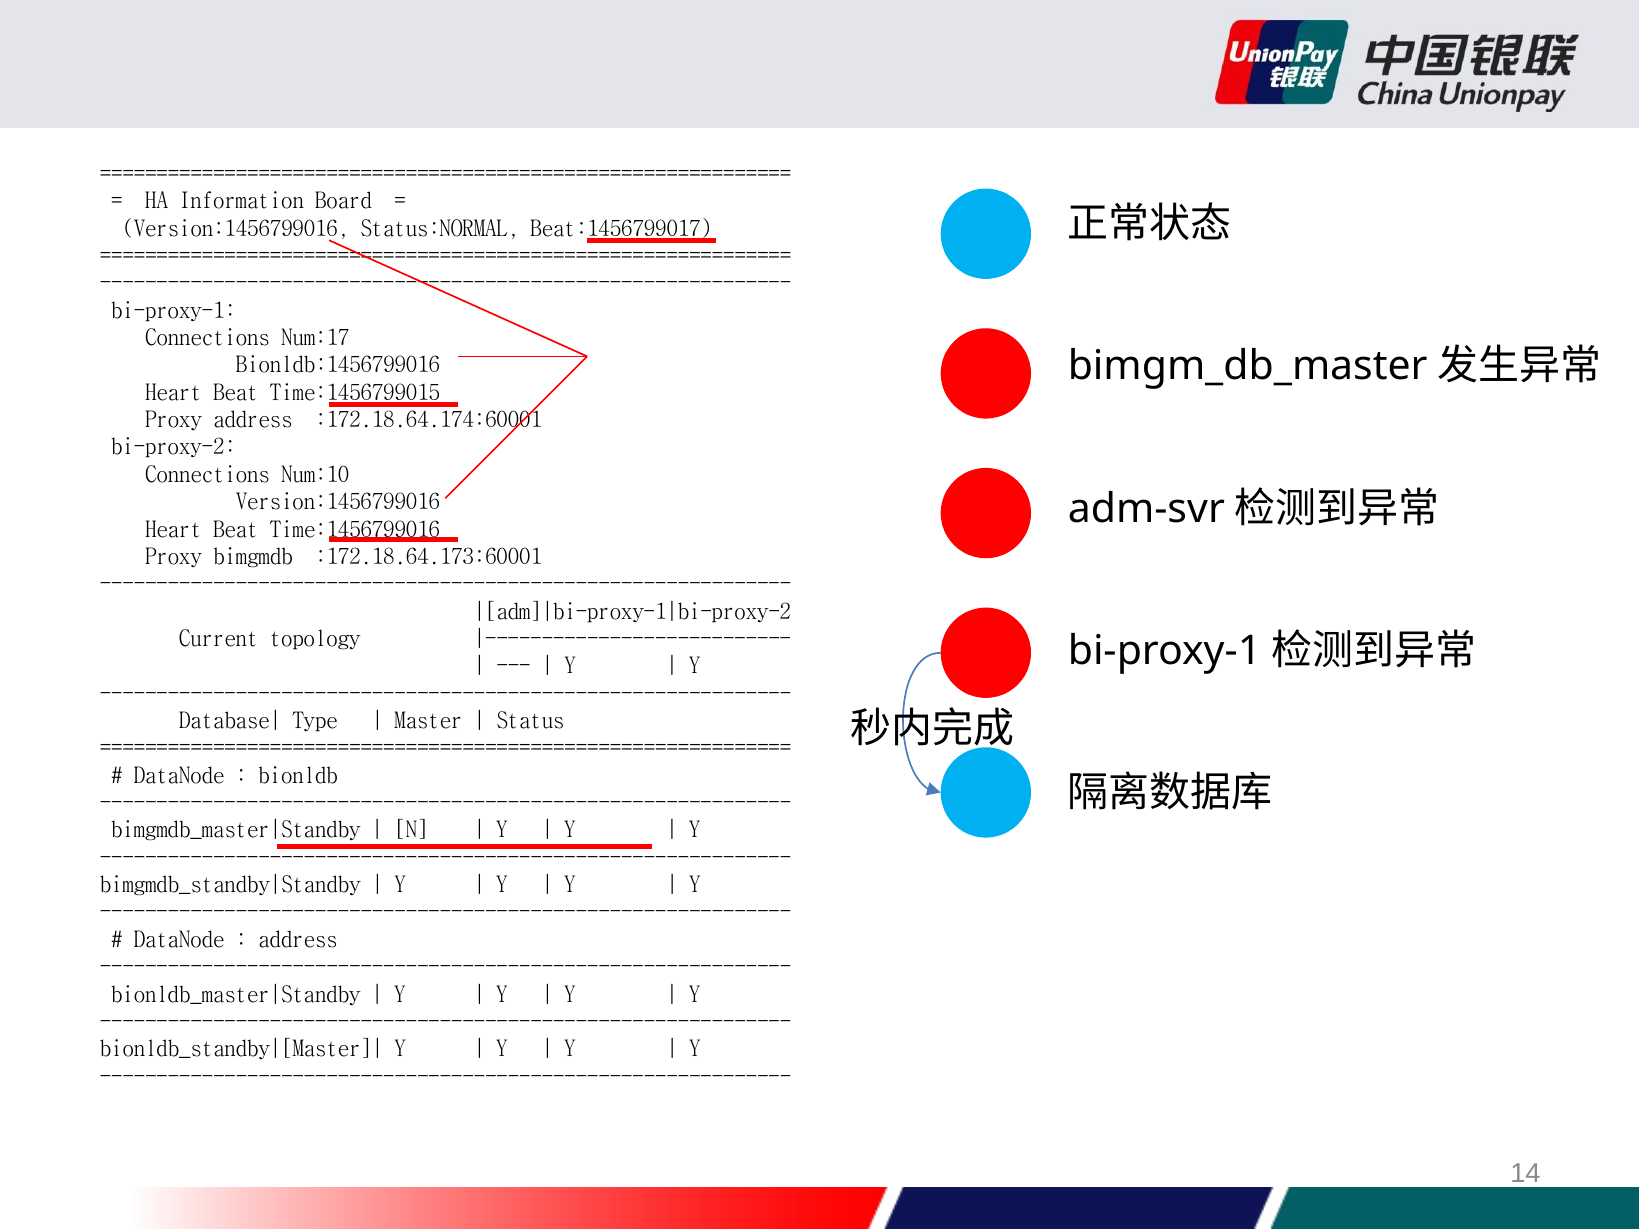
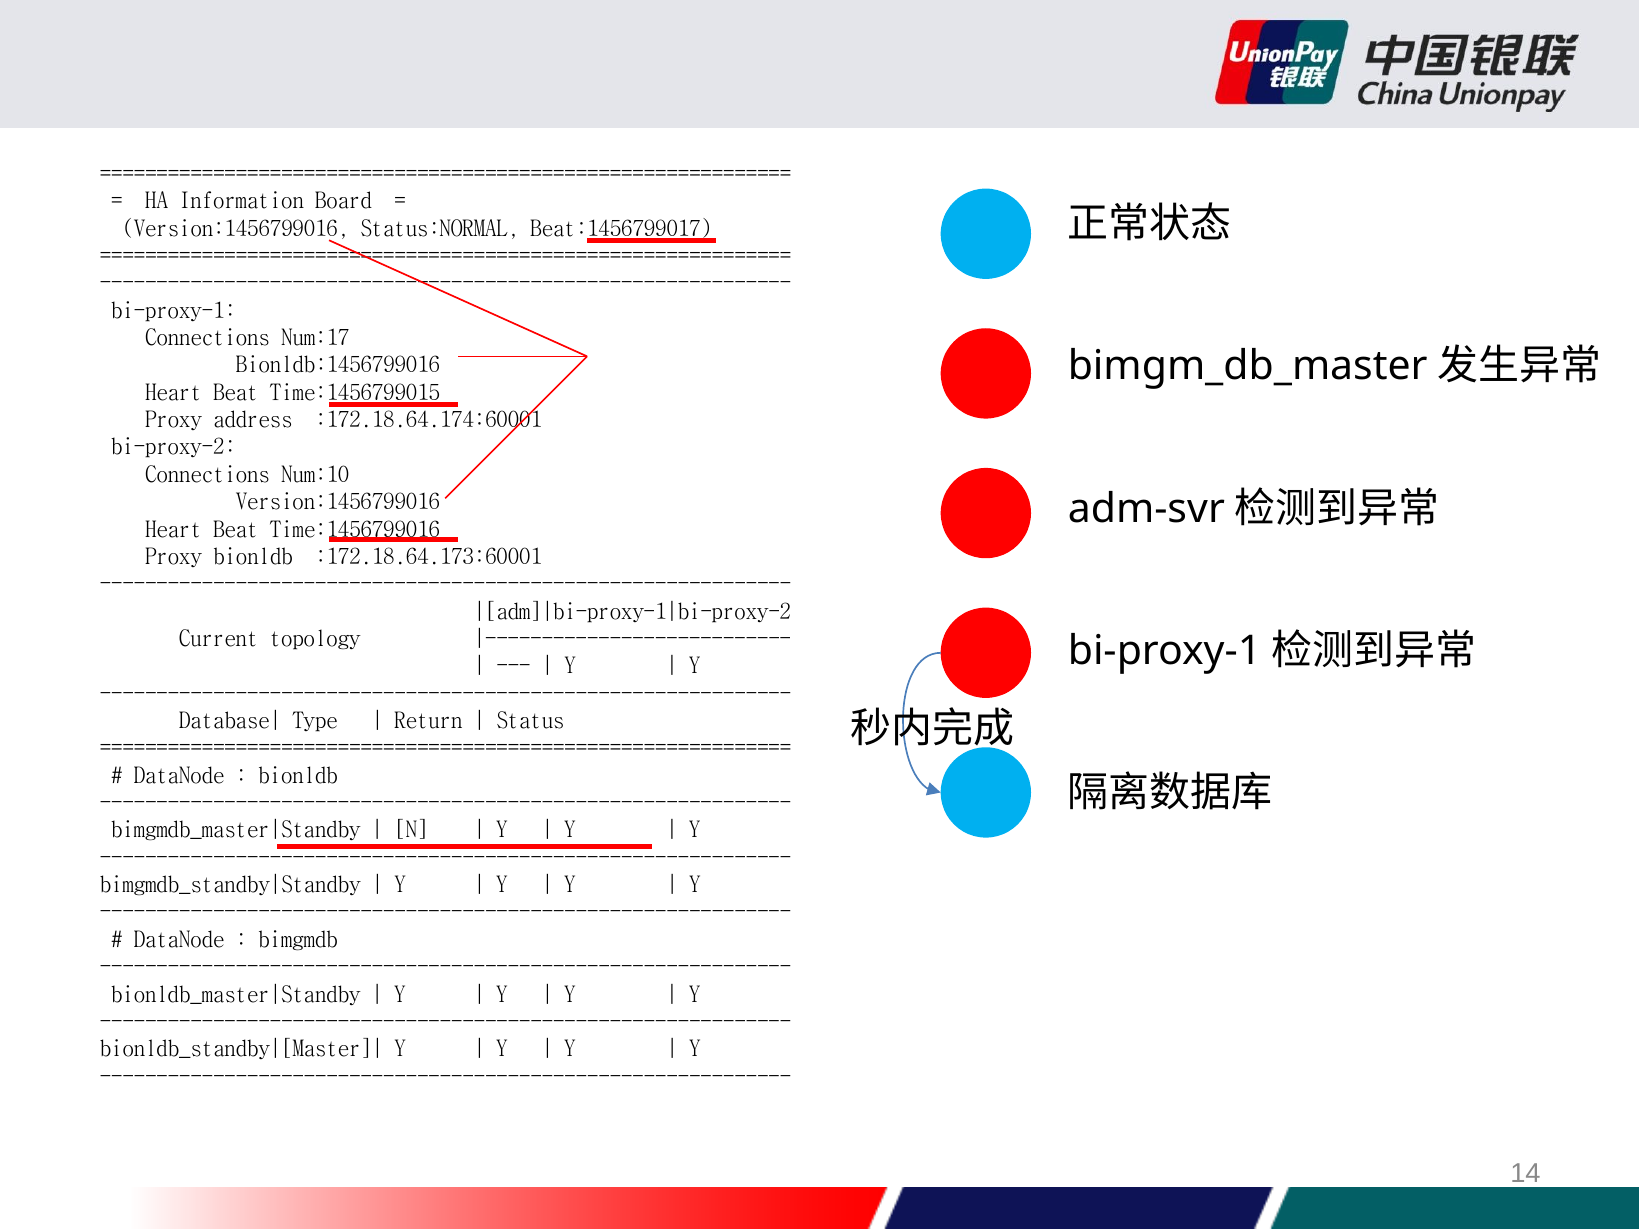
Proxy bimgmdb: bimgmdb -> bionldb (253, 557)
Master: Master -> Return (428, 721)
address: address -> bimgmdb (298, 940)
